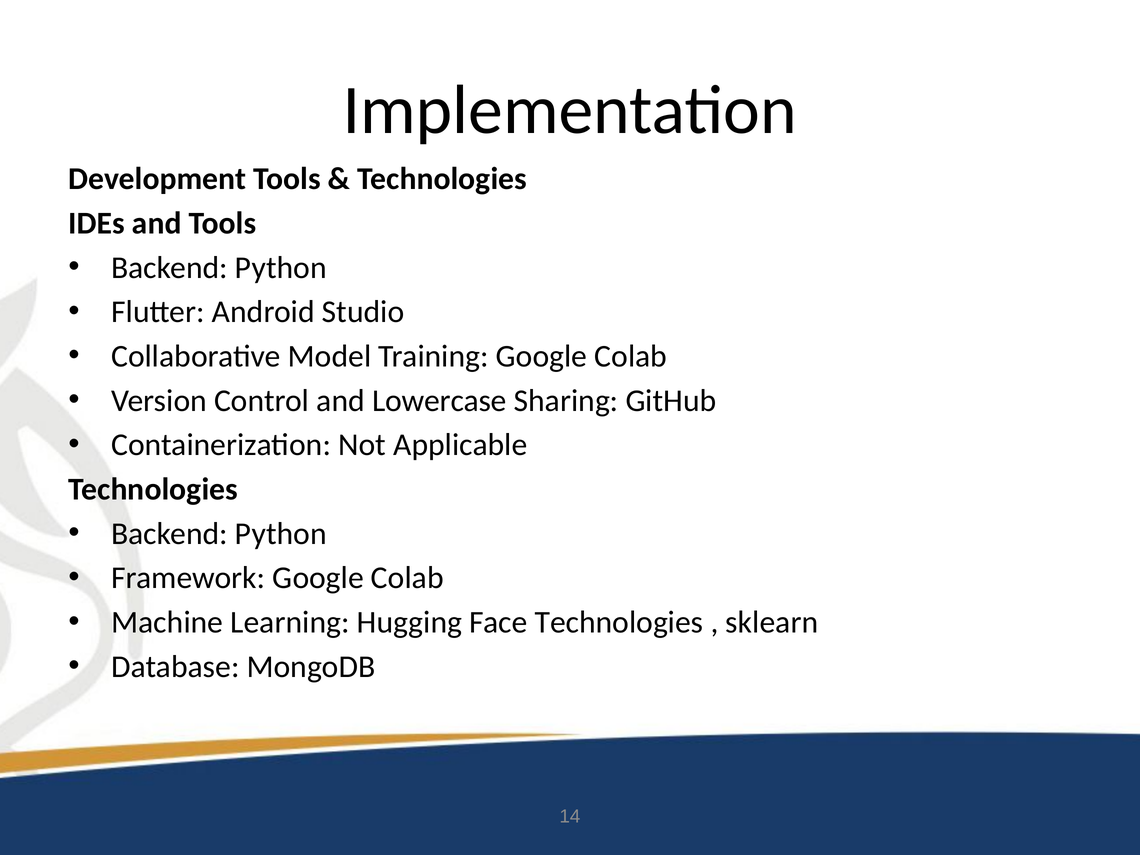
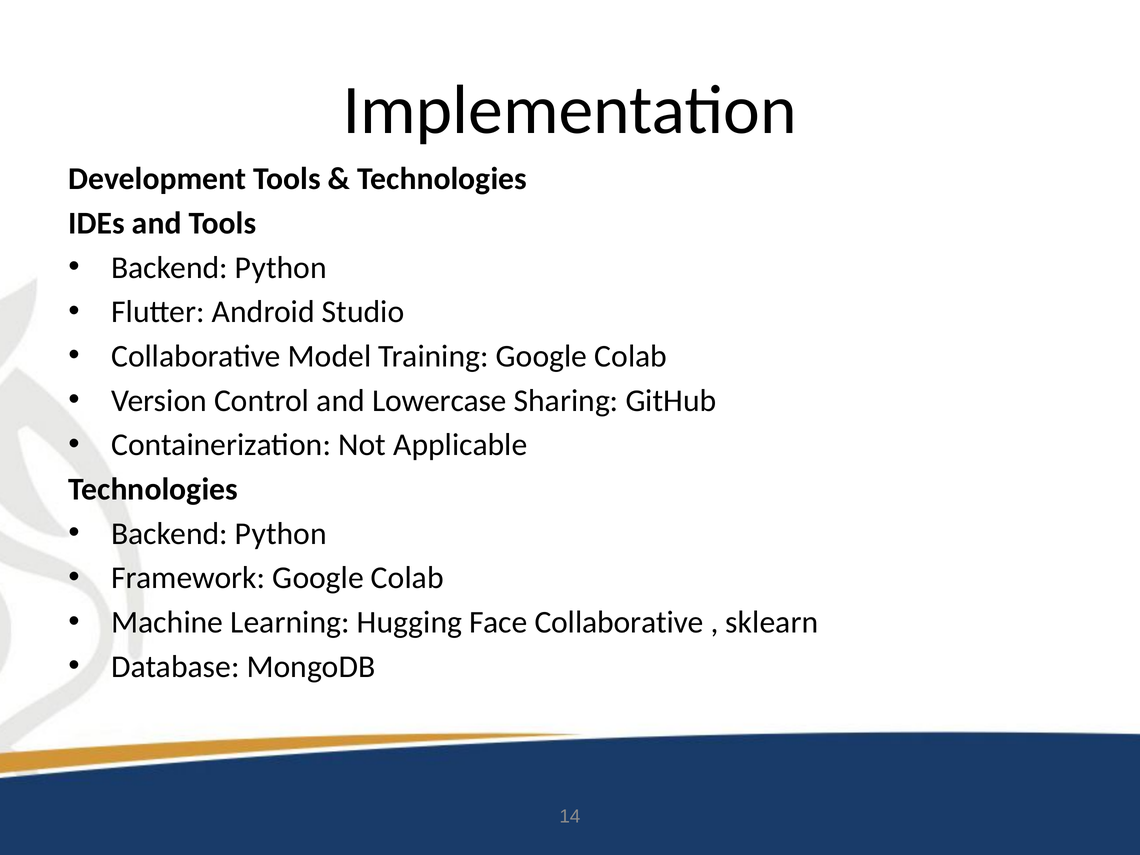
Face Technologies: Technologies -> Collaborative (619, 622)
